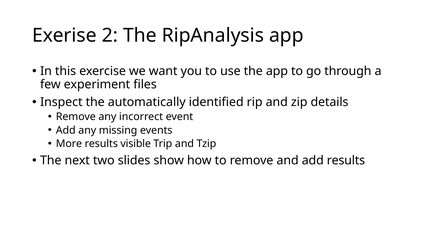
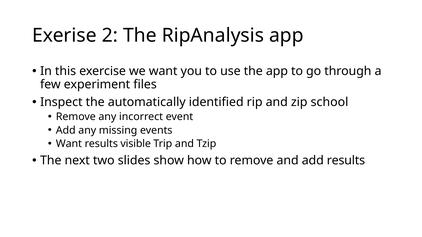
details: details -> school (329, 102)
More: More -> Want (69, 144)
